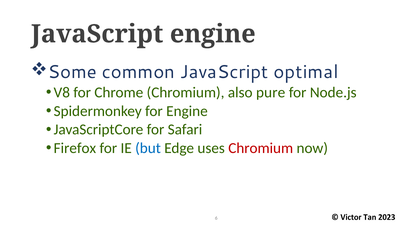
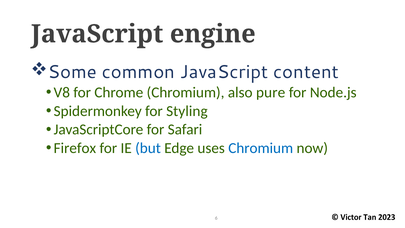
optimal: optimal -> content (306, 72)
for Engine: Engine -> Styling (187, 111)
Chromium colour: red -> blue (261, 148)
